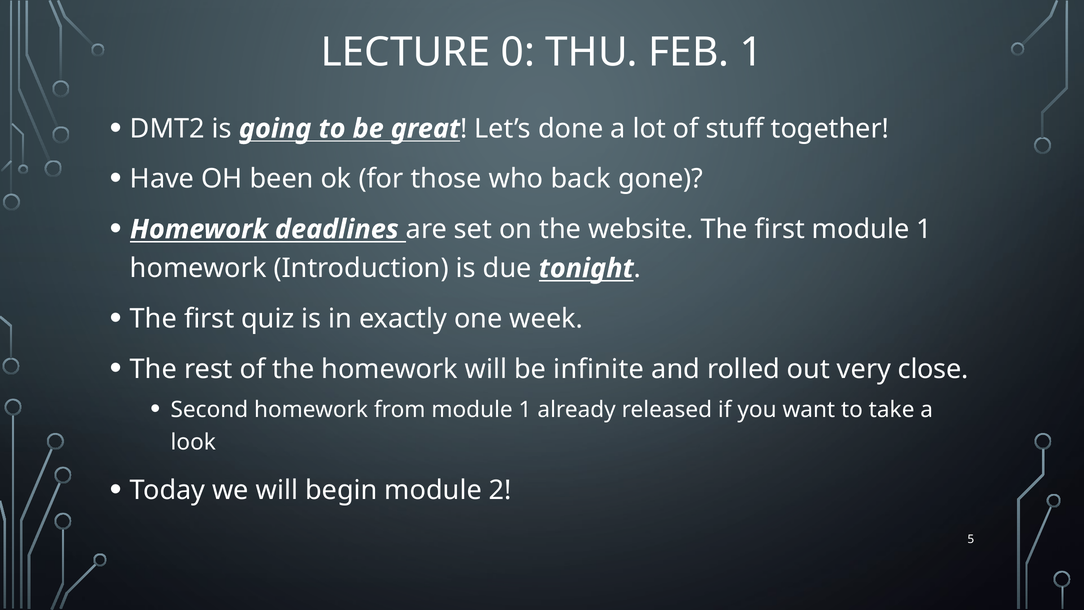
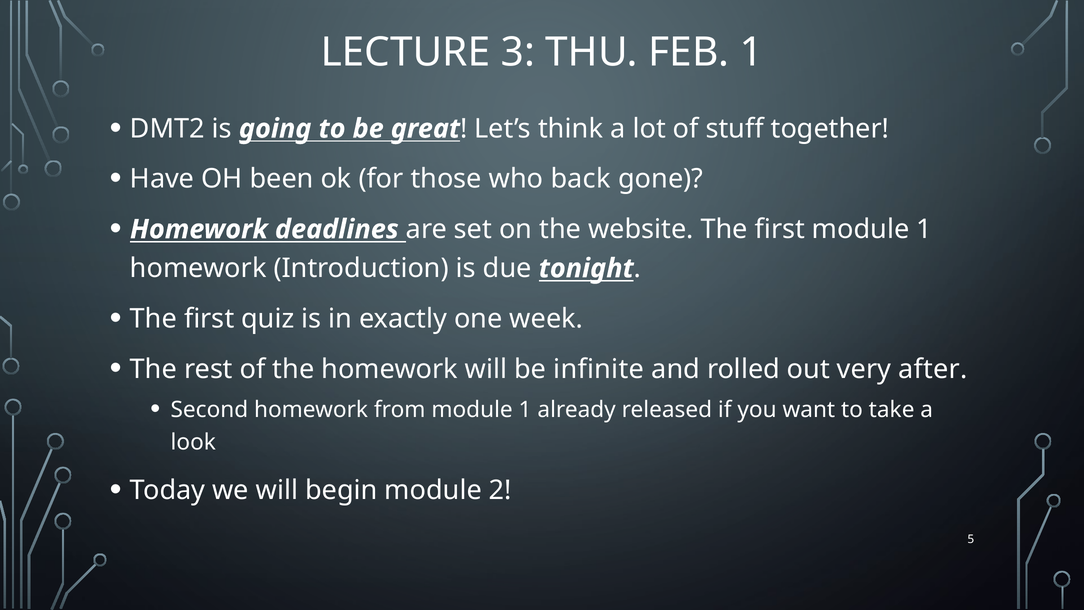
0: 0 -> 3 (518, 53)
done: done -> think (571, 129)
close: close -> after (933, 369)
